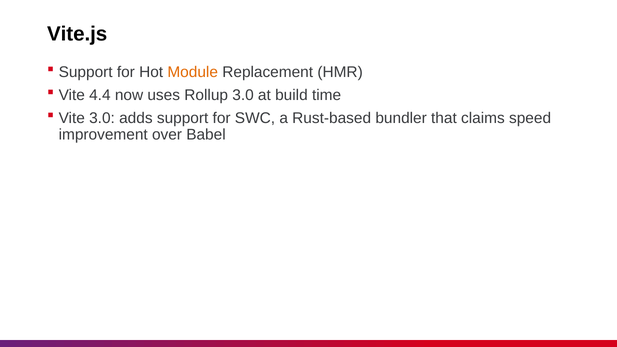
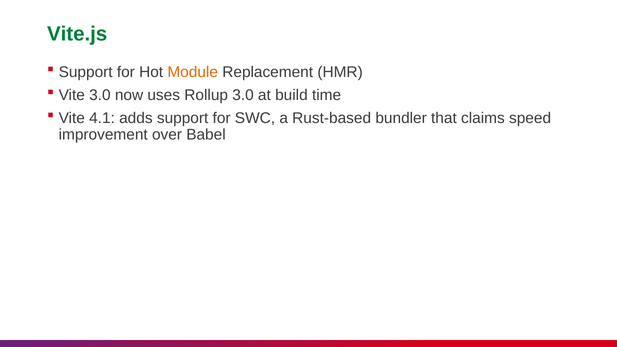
Vite.js colour: black -> green (77, 34)
Vite 4.4: 4.4 -> 3.0 (100, 95)
Vite 3.0: 3.0 -> 4.1 (102, 118)
